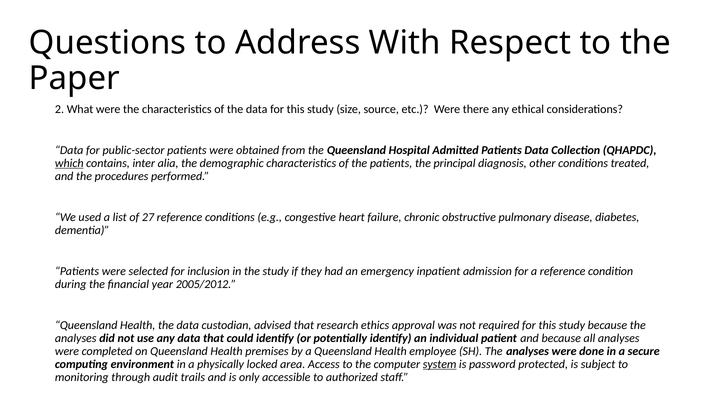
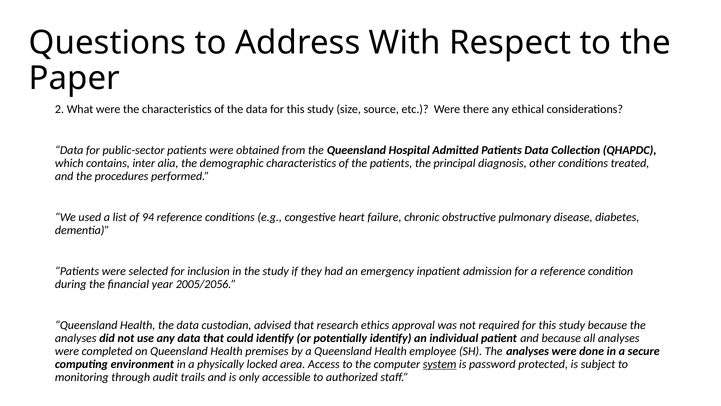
which underline: present -> none (69, 163)
27: 27 -> 94 (148, 217)
2005/2012: 2005/2012 -> 2005/2056 (206, 284)
